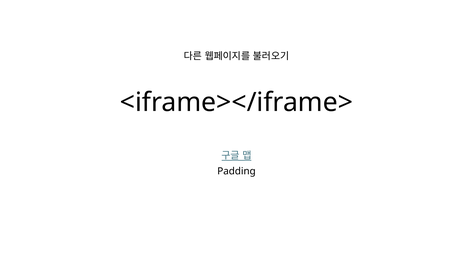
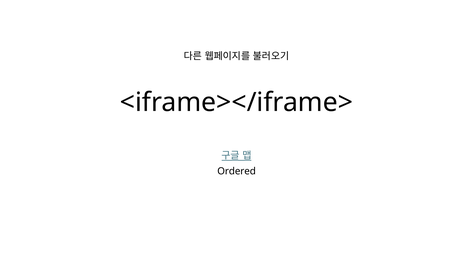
Padding: Padding -> Ordered (237, 171)
